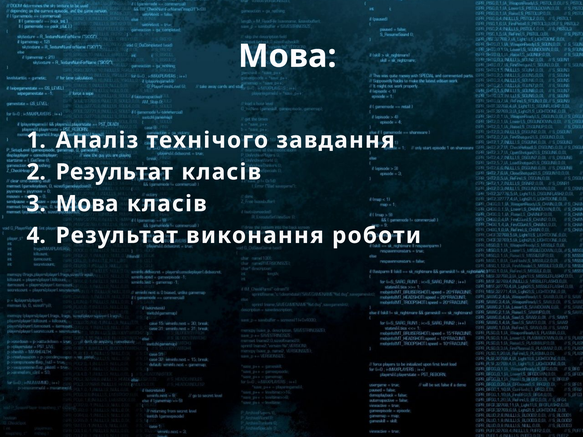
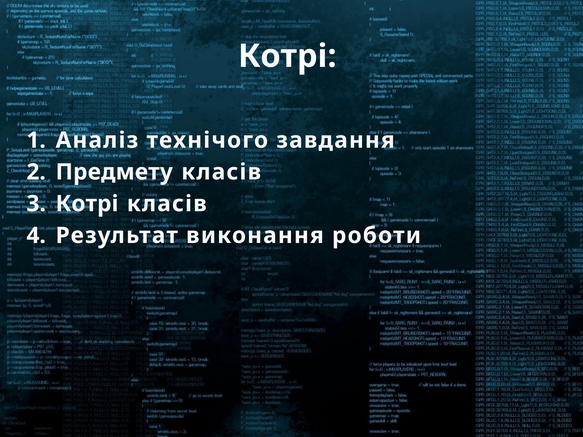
Мова: Мова -> Котрі (287, 56)
Результат: Результат -> Предмету (114, 172)
Мова: Мова -> Котрі (87, 204)
